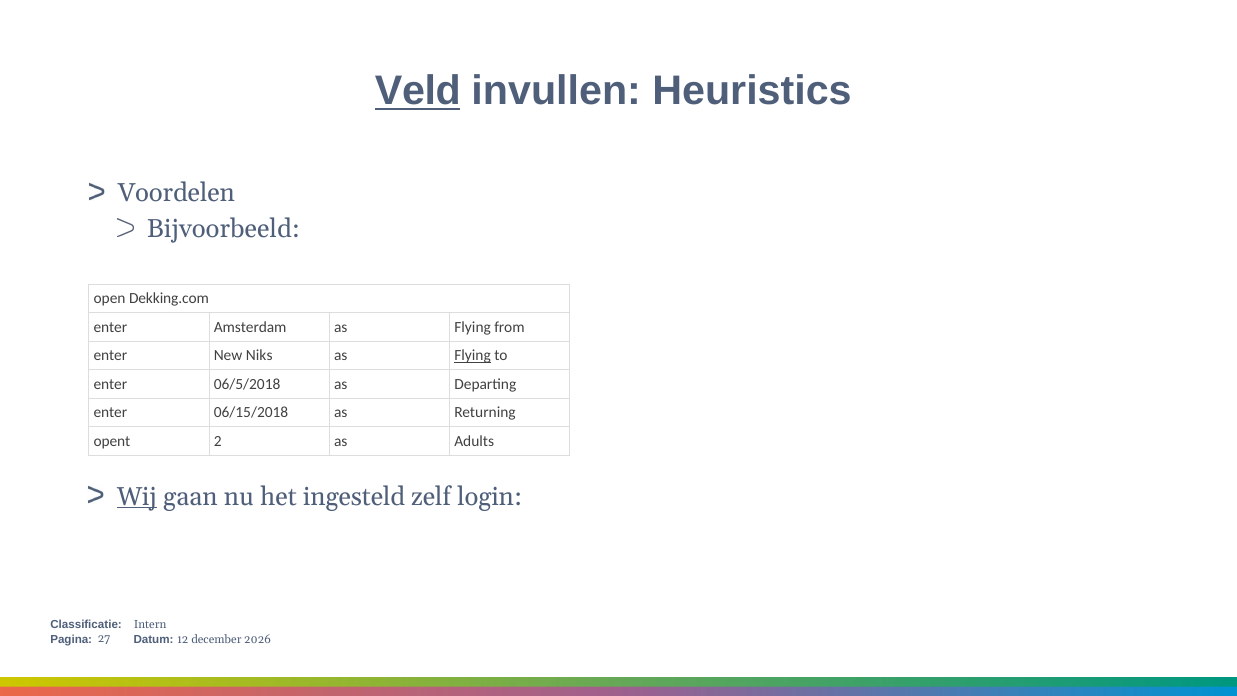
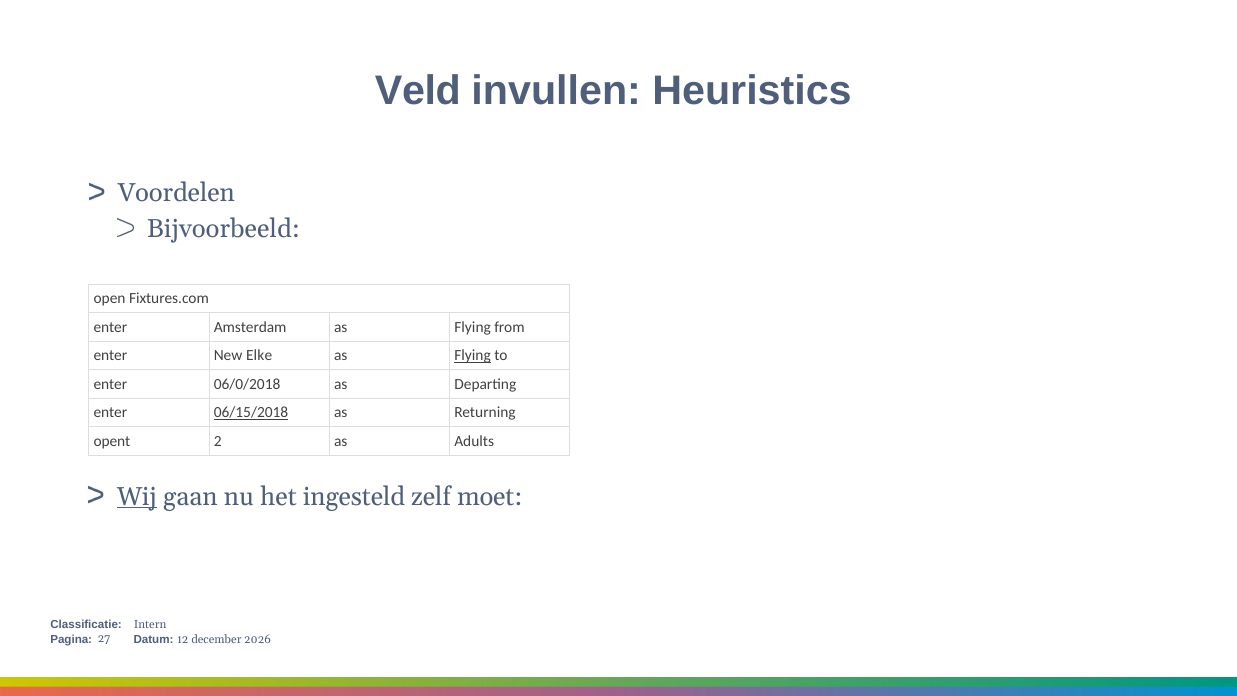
Veld underline: present -> none (418, 91)
Dekking.com: Dekking.com -> Fixtures.com (169, 298)
Niks: Niks -> Elke (259, 355)
06/5/2018: 06/5/2018 -> 06/0/2018 (247, 384)
06/15/2018 underline: none -> present (251, 412)
login: login -> moet (490, 496)
